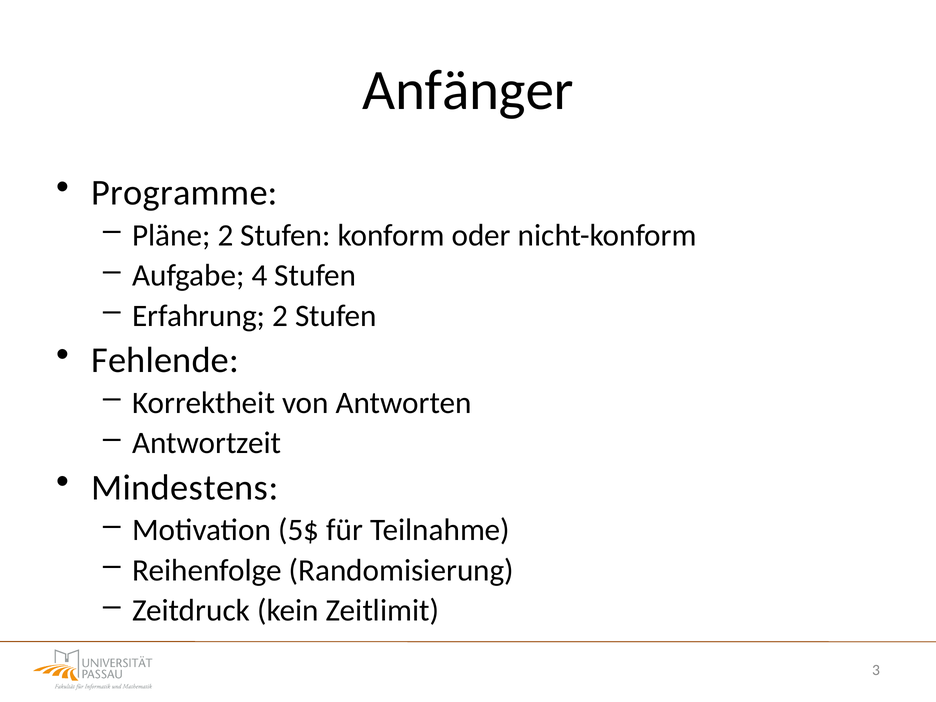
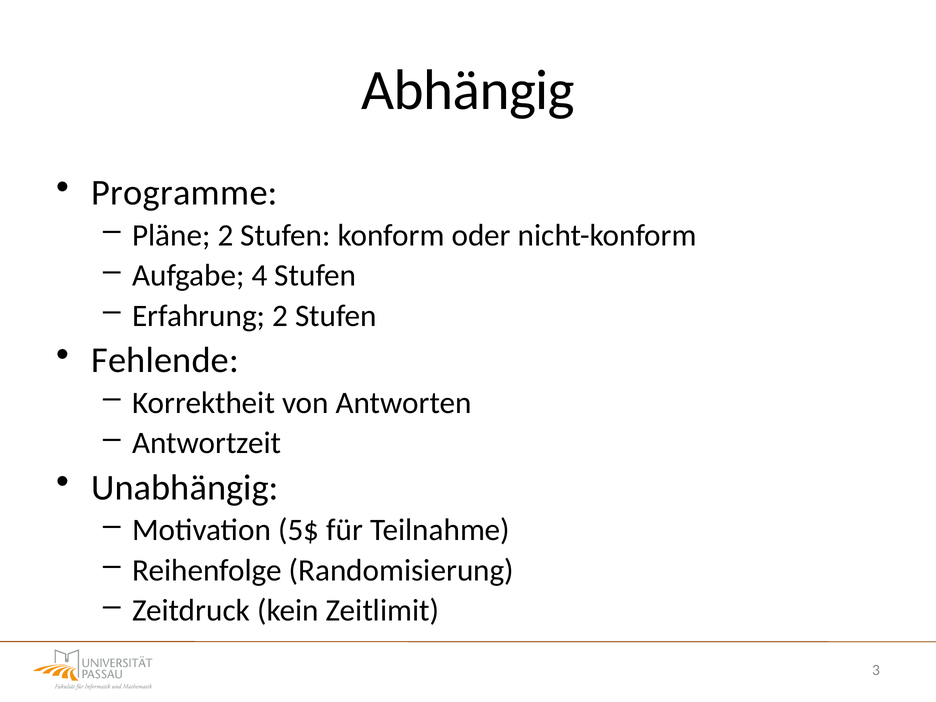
Anfänger: Anfänger -> Abhängig (468, 91)
Mindestens: Mindestens -> Unabhängig (185, 488)
